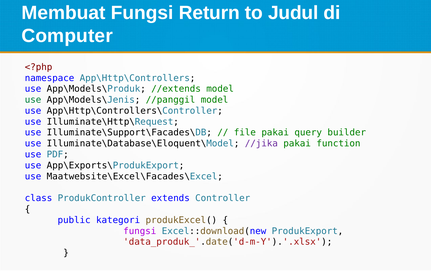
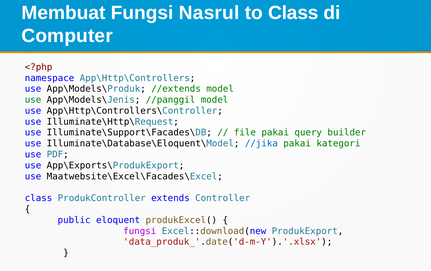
Return: Return -> Nasrul (209, 13)
to Judul: Judul -> Class (293, 13)
//jika colour: purple -> blue (261, 144)
function: function -> kategori (338, 144)
kategori: kategori -> eloquent (118, 221)
